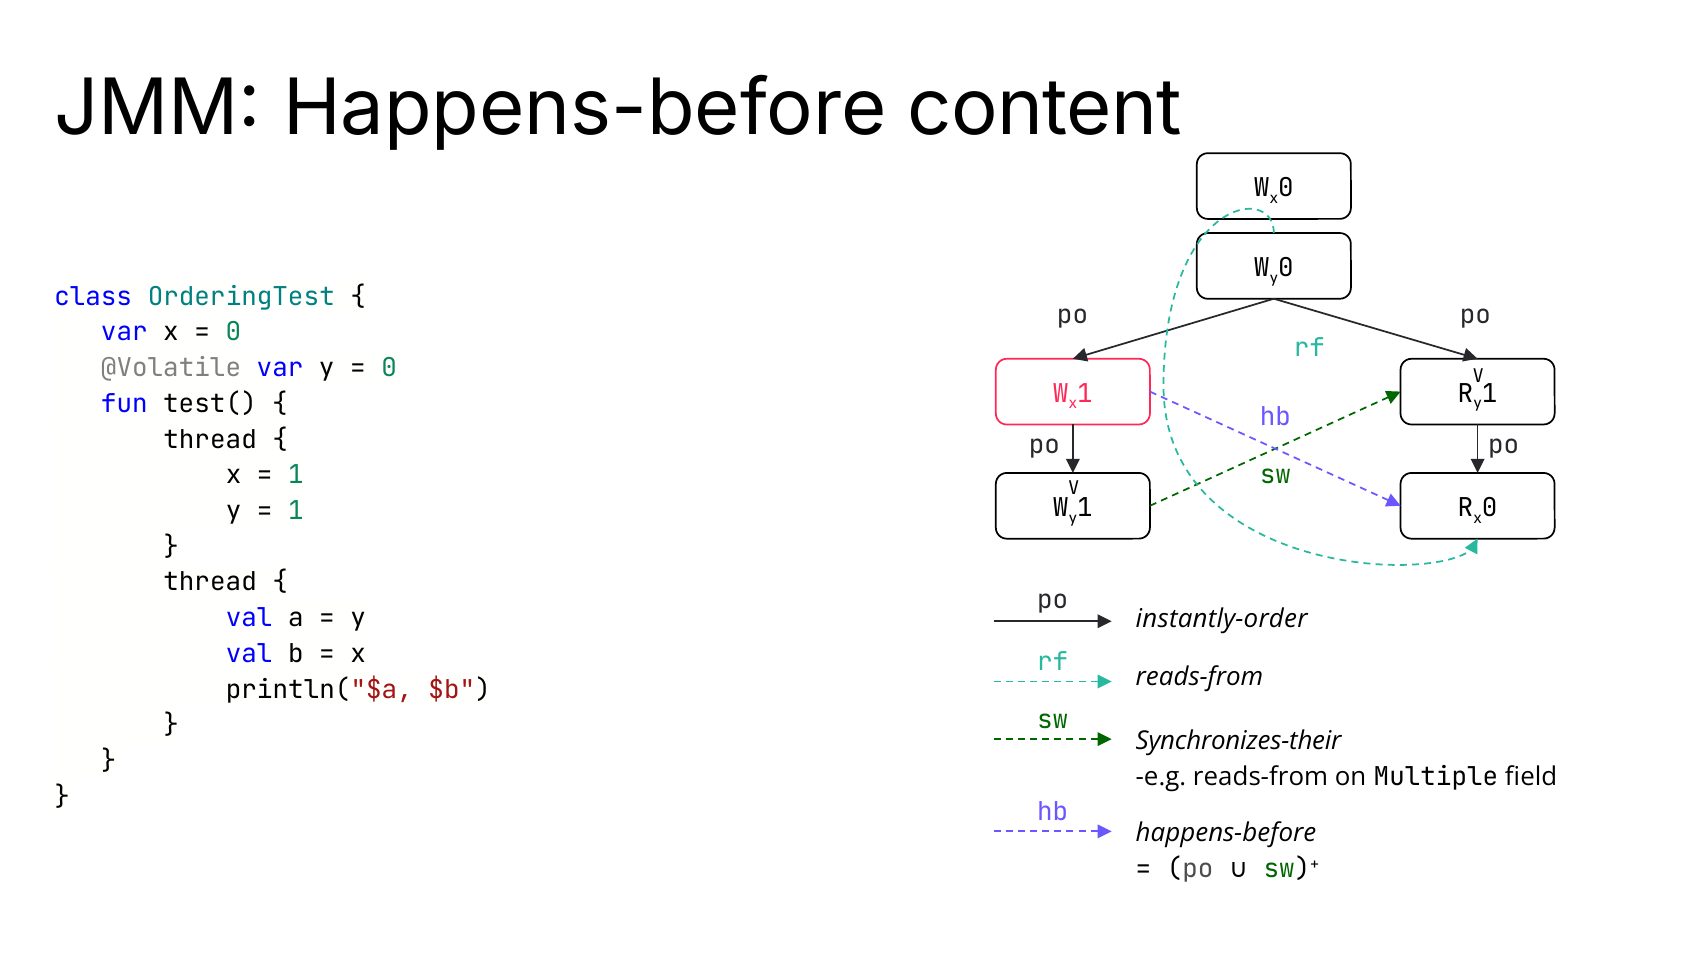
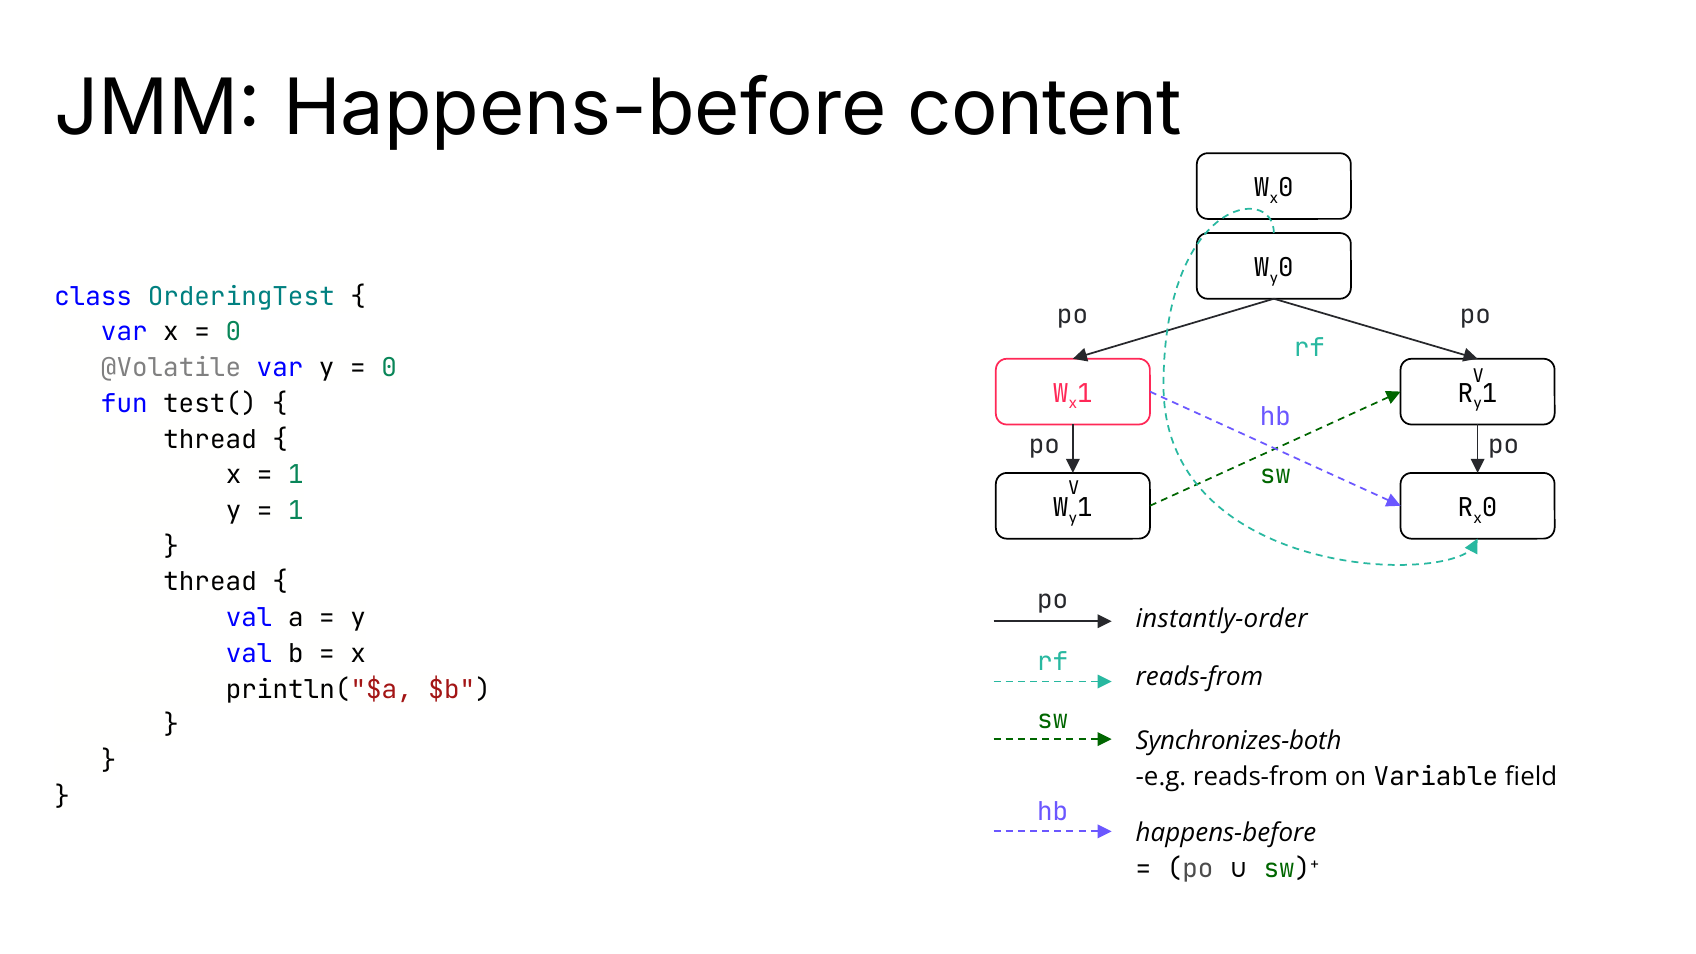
Synchronizes-their: Synchronizes-their -> Synchronizes-both (1239, 741)
Multiple: Multiple -> Variable (1436, 777)
